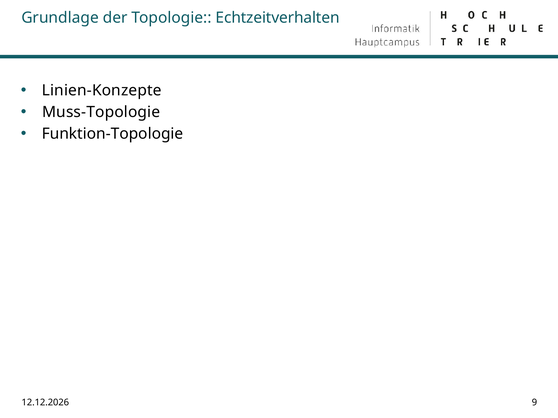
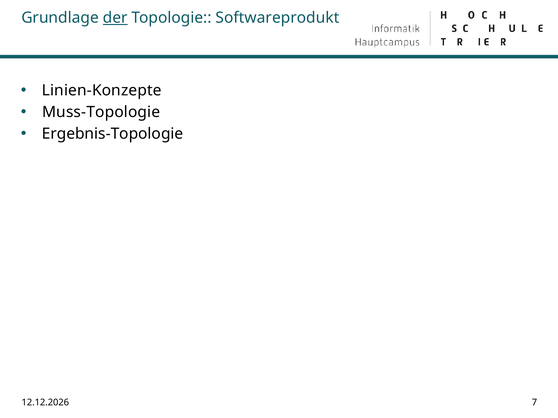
der underline: none -> present (115, 18)
Echtzeitverhalten: Echtzeitverhalten -> Softwareprodukt (278, 18)
Funktion-Topologie: Funktion-Topologie -> Ergebnis-Topologie (113, 134)
9: 9 -> 7 (534, 403)
